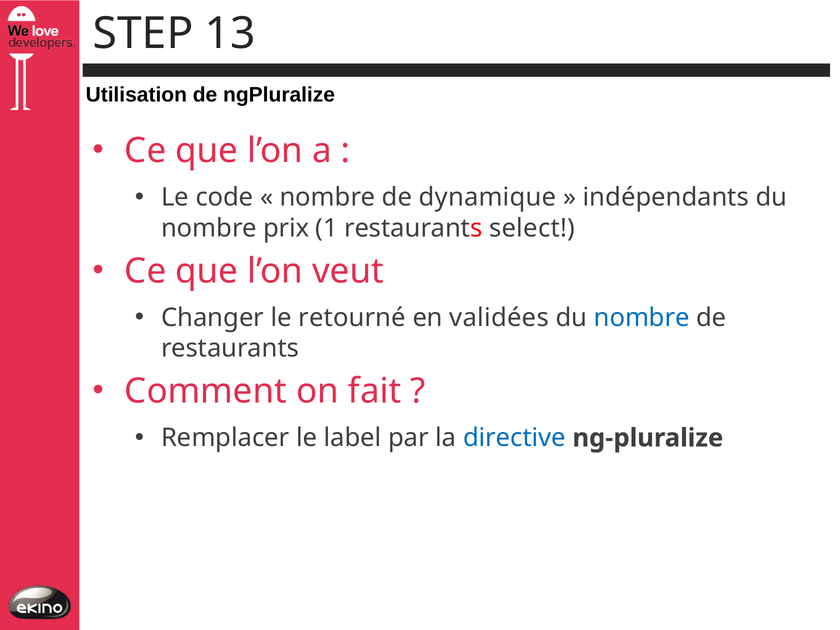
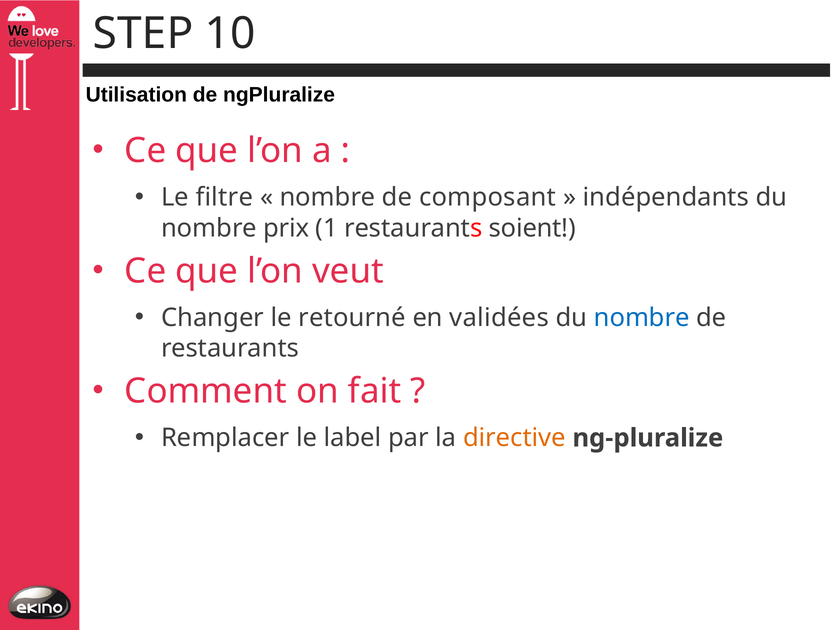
13: 13 -> 10 (230, 34)
code: code -> filtre (224, 197)
dynamique: dynamique -> composant (488, 197)
select: select -> soient (532, 228)
directive colour: blue -> orange (514, 438)
